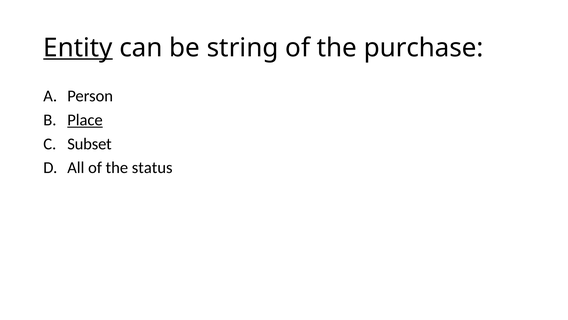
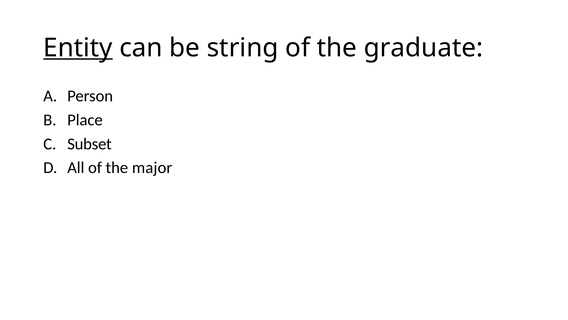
purchase: purchase -> graduate (424, 48)
Place underline: present -> none (85, 120)
status: status -> major (152, 167)
